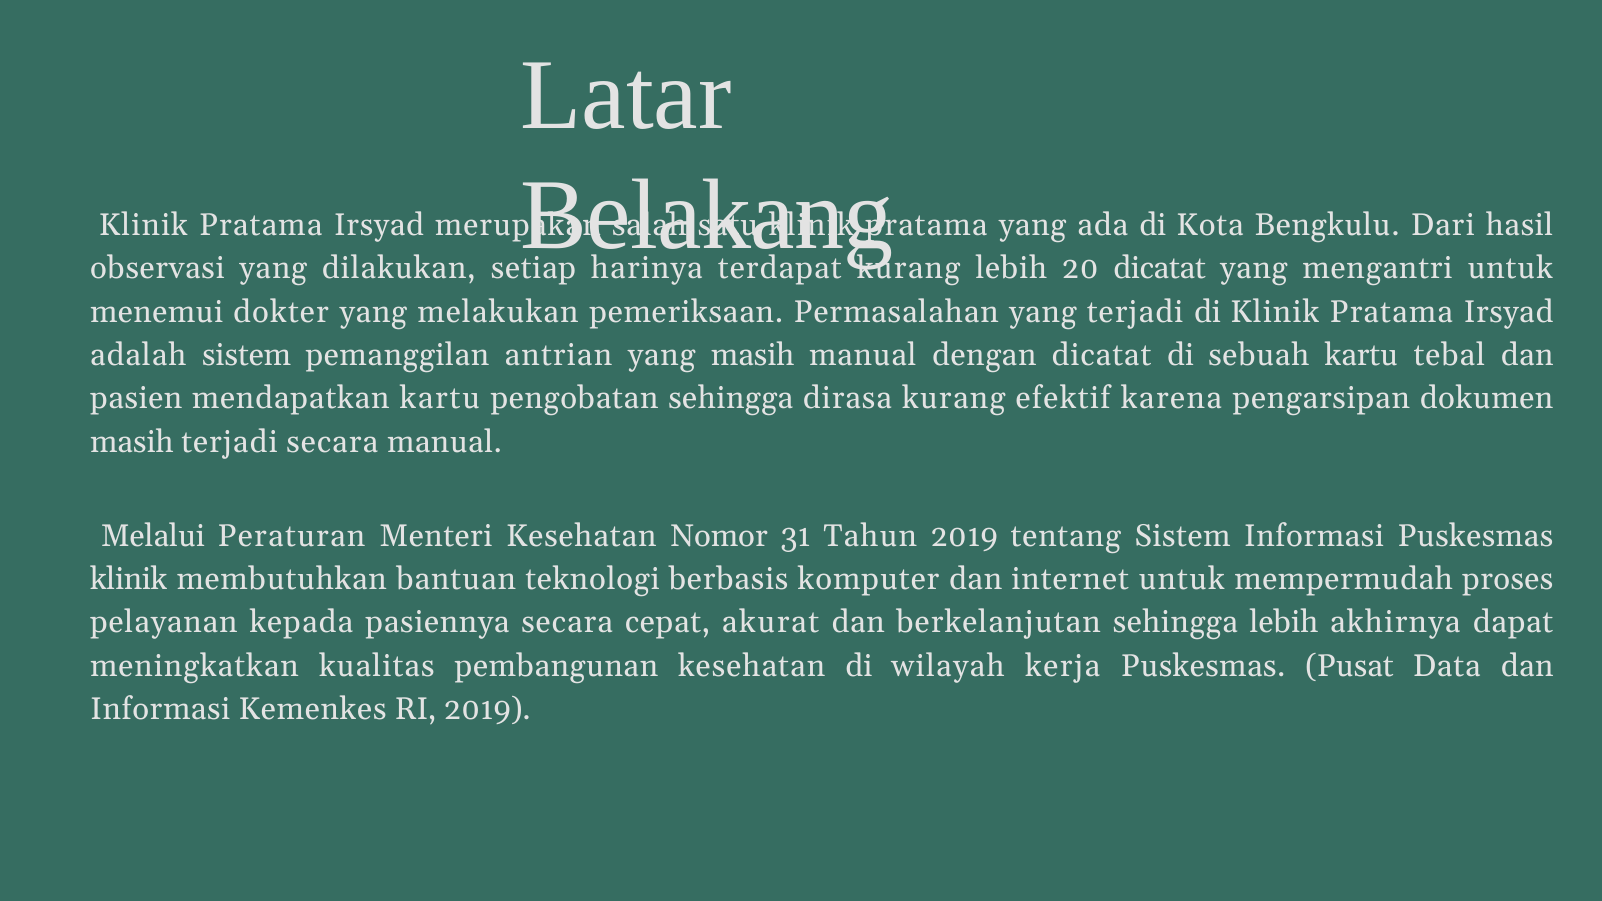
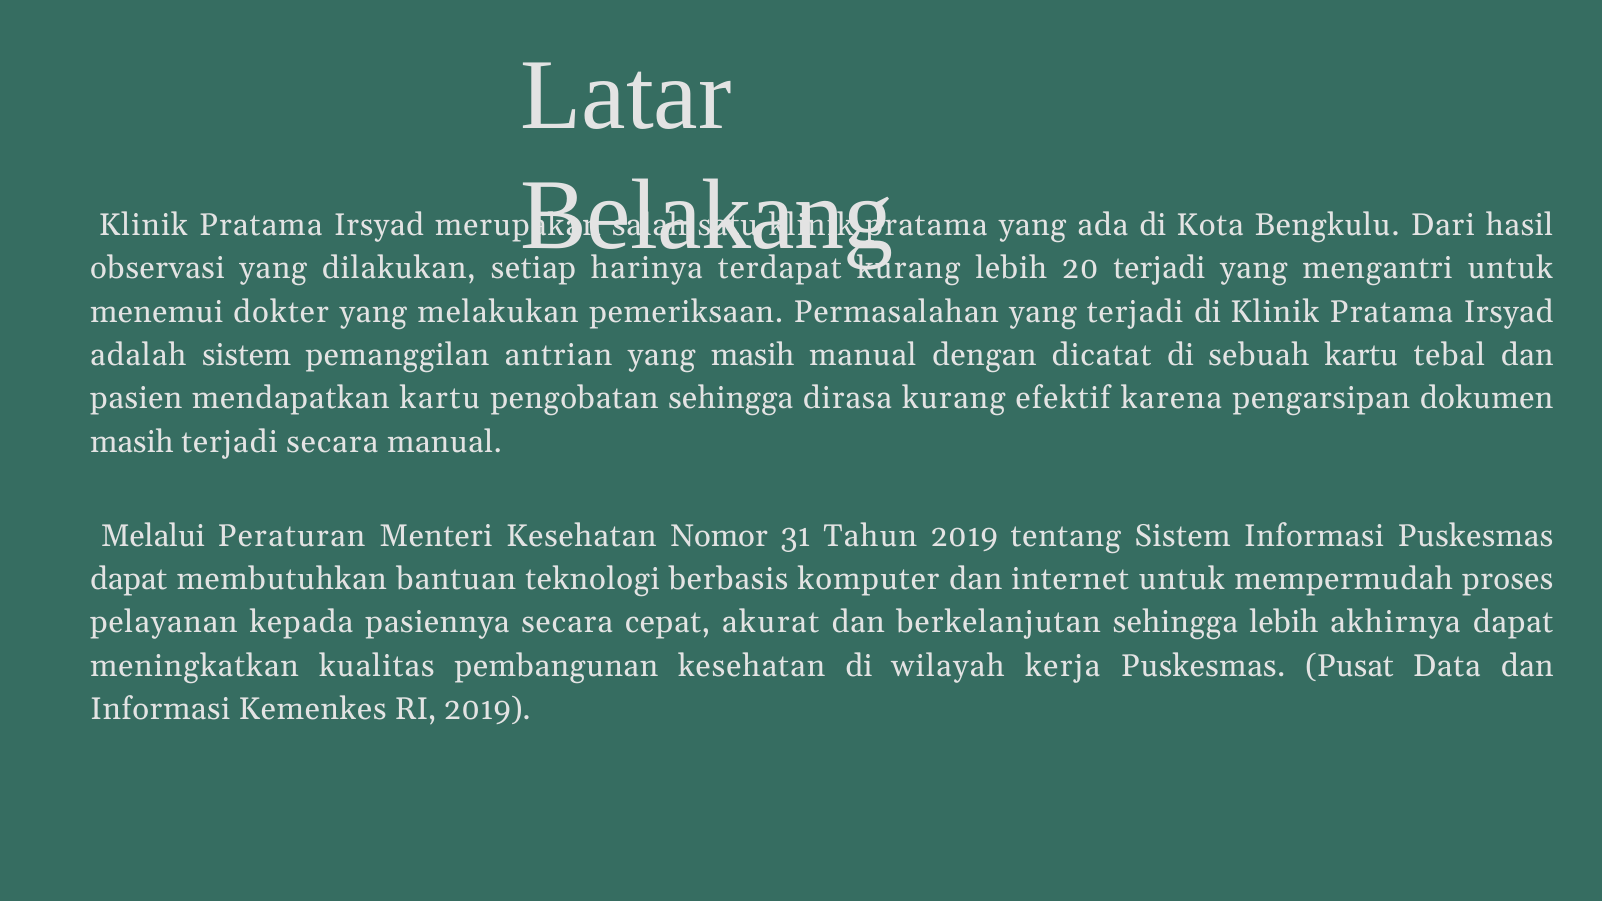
20 dicatat: dicatat -> terjadi (1159, 269)
klinik: klinik -> dapat (129, 579)
